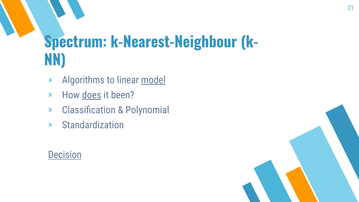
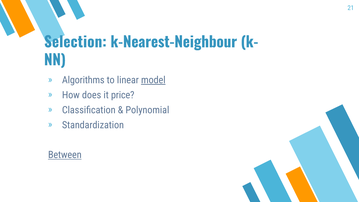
Spectrum: Spectrum -> Selection (75, 42)
does underline: present -> none (92, 95)
been: been -> price (123, 95)
Decision: Decision -> Between (65, 155)
